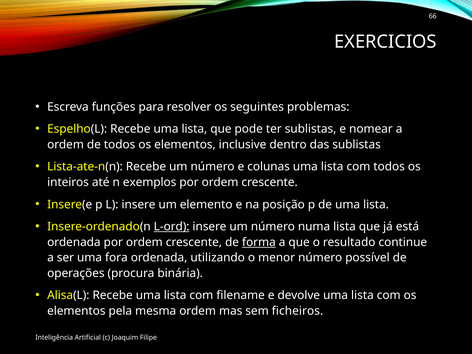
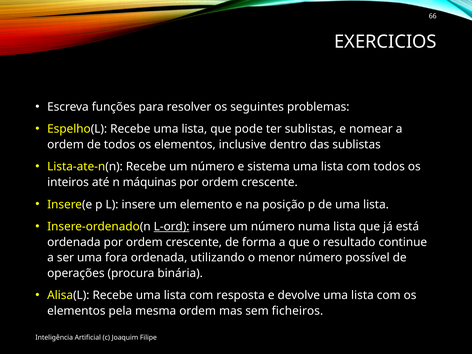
colunas: colunas -> sistema (269, 167)
exemplos: exemplos -> máquinas (150, 182)
forma underline: present -> none (259, 242)
filename: filename -> resposta (241, 295)
